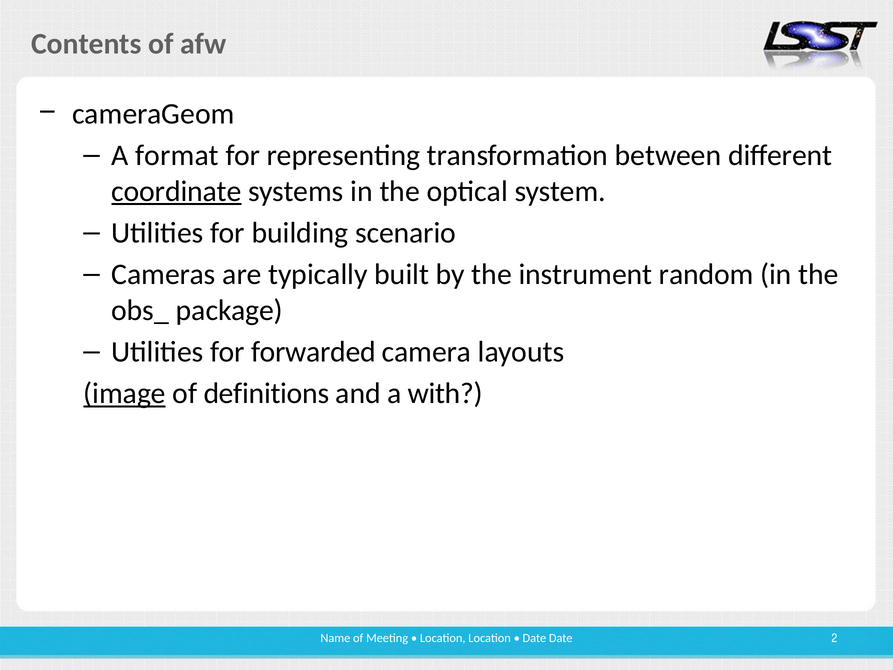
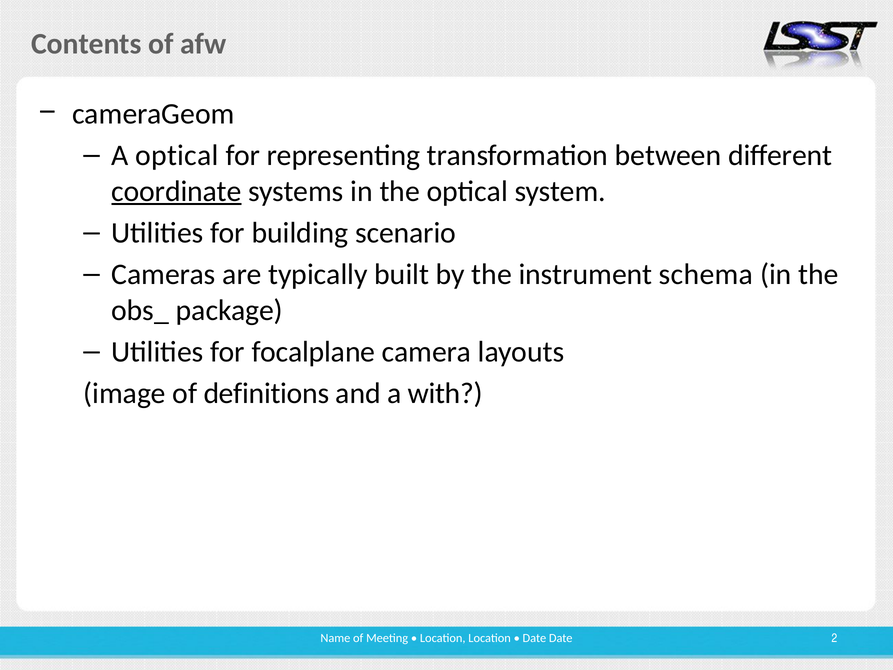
A format: format -> optical (177, 155)
random: random -> schema (706, 274)
forwarded: forwarded -> focalplane (313, 352)
image underline: present -> none (125, 393)
